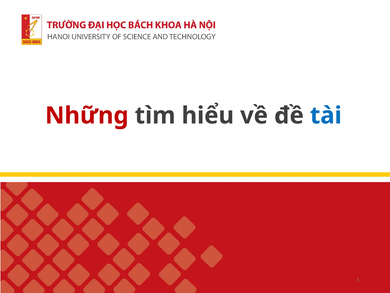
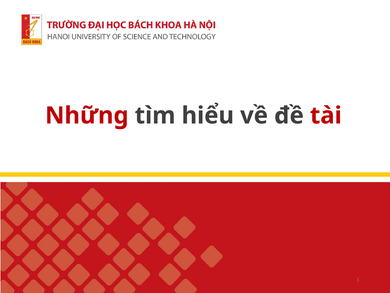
tài colour: blue -> red (326, 115)
